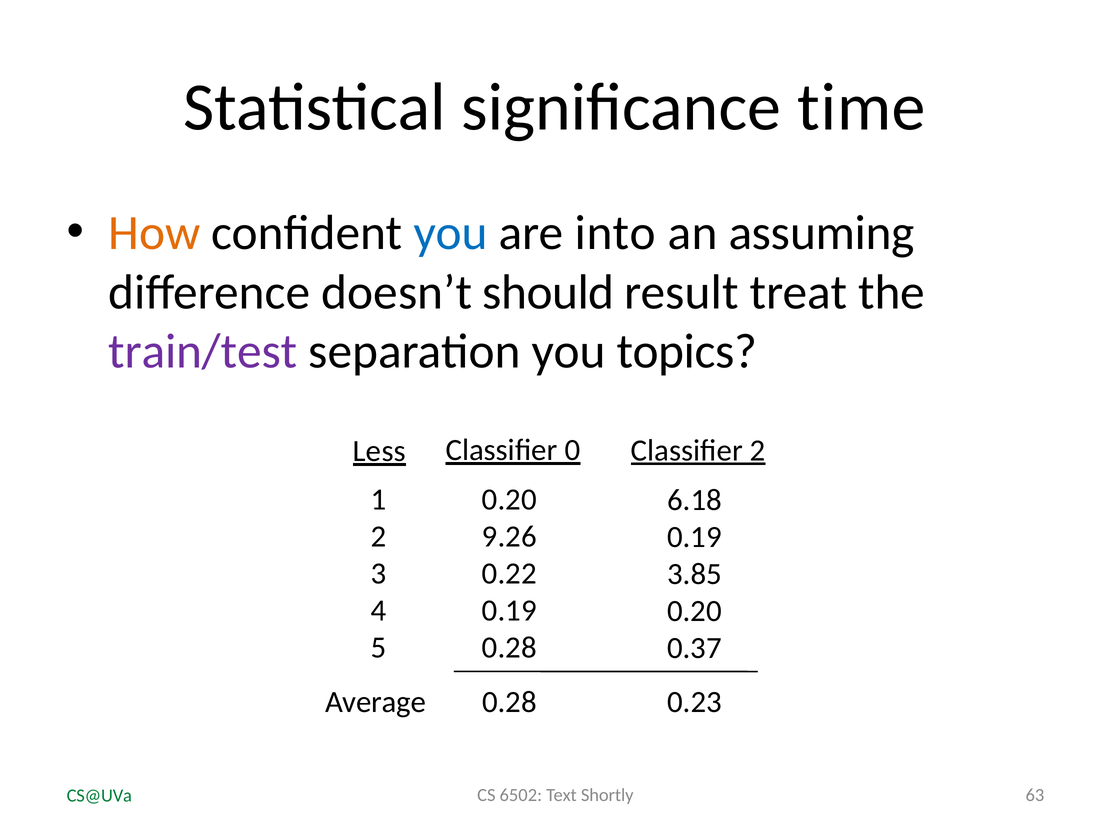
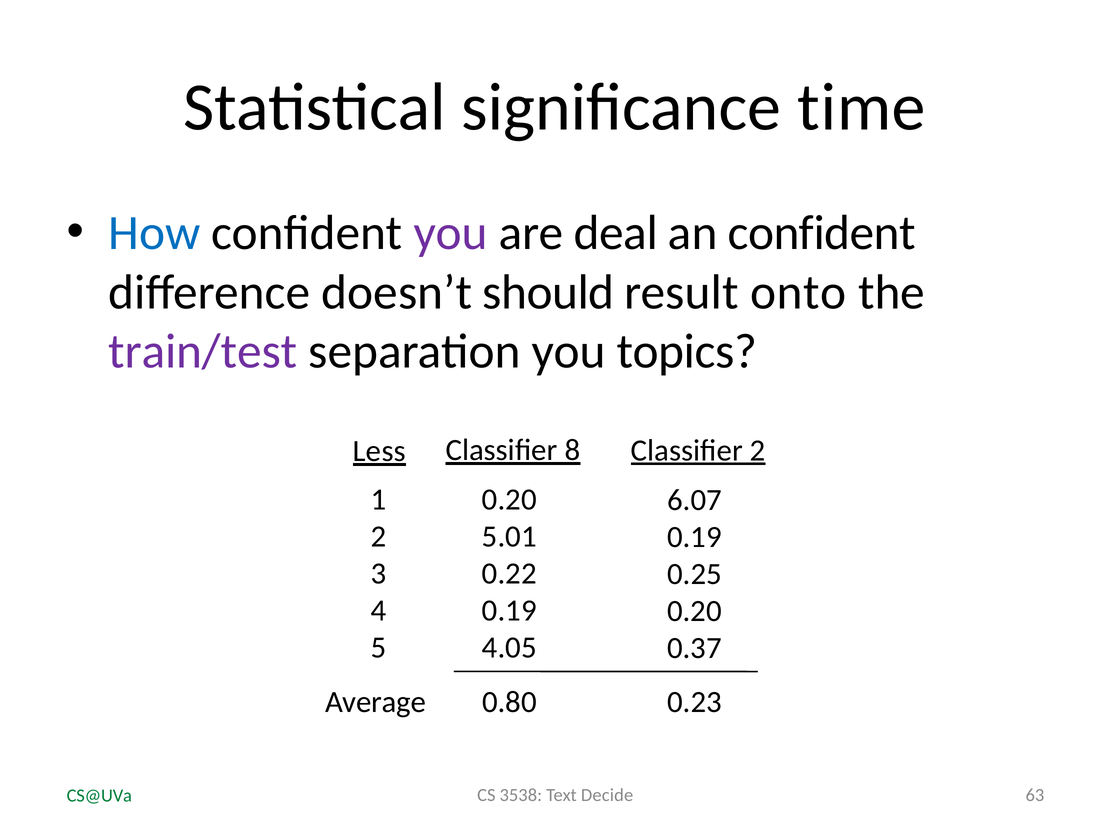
How colour: orange -> blue (154, 233)
you colour: blue -> purple (451, 233)
into: into -> deal (616, 233)
an assuming: assuming -> confident (822, 233)
treat: treat -> onto (798, 292)
0: 0 -> 8 (572, 450)
6.18: 6.18 -> 6.07 (694, 500)
9.26: 9.26 -> 5.01 (509, 537)
3.85: 3.85 -> 0.25 (694, 574)
0.28: 0.28 -> 4.05 (509, 648)
Average 0.28: 0.28 -> 0.80 (509, 702)
6502: 6502 -> 3538 (521, 796)
Shortly: Shortly -> Decide (607, 796)
